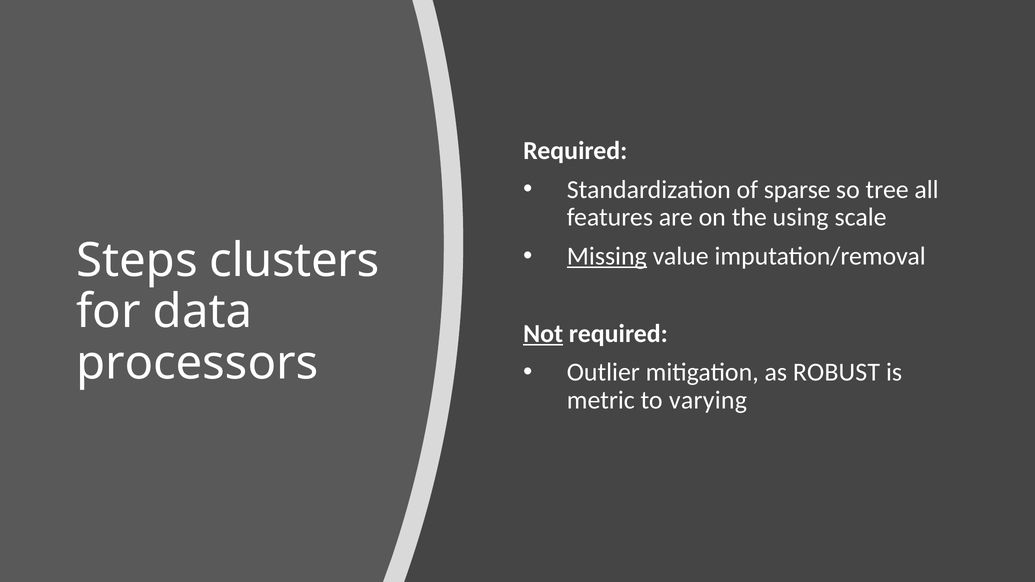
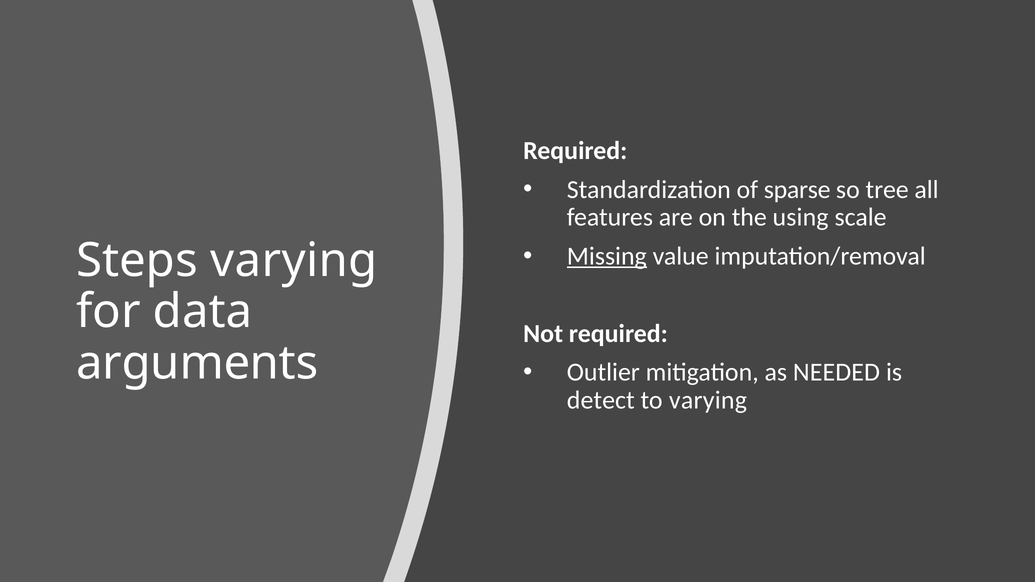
Steps clusters: clusters -> varying (294, 260)
Not underline: present -> none (543, 334)
processors: processors -> arguments (197, 363)
ROBUST: ROBUST -> NEEDED (836, 372)
metric: metric -> detect (601, 400)
